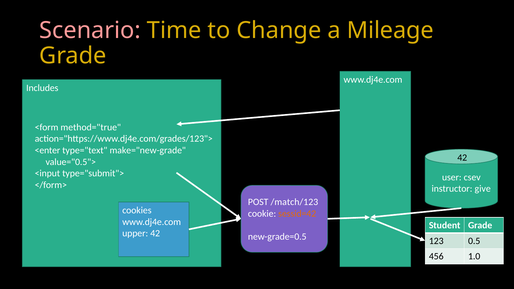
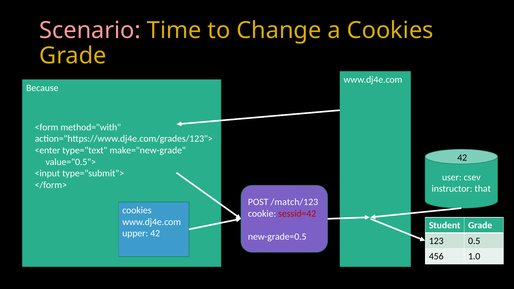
a Mileage: Mileage -> Cookies (390, 30)
Includes: Includes -> Because (42, 88)
method="true: method="true -> method="with (91, 127)
give: give -> that (483, 189)
sessid=42 colour: orange -> red (297, 214)
